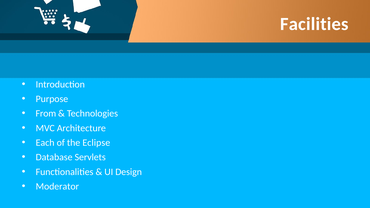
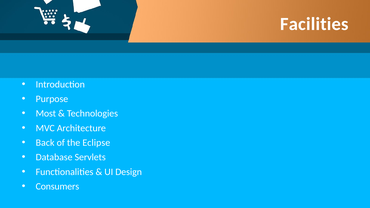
From: From -> Most (46, 114)
Each: Each -> Back (45, 143)
Moderator: Moderator -> Consumers (57, 187)
